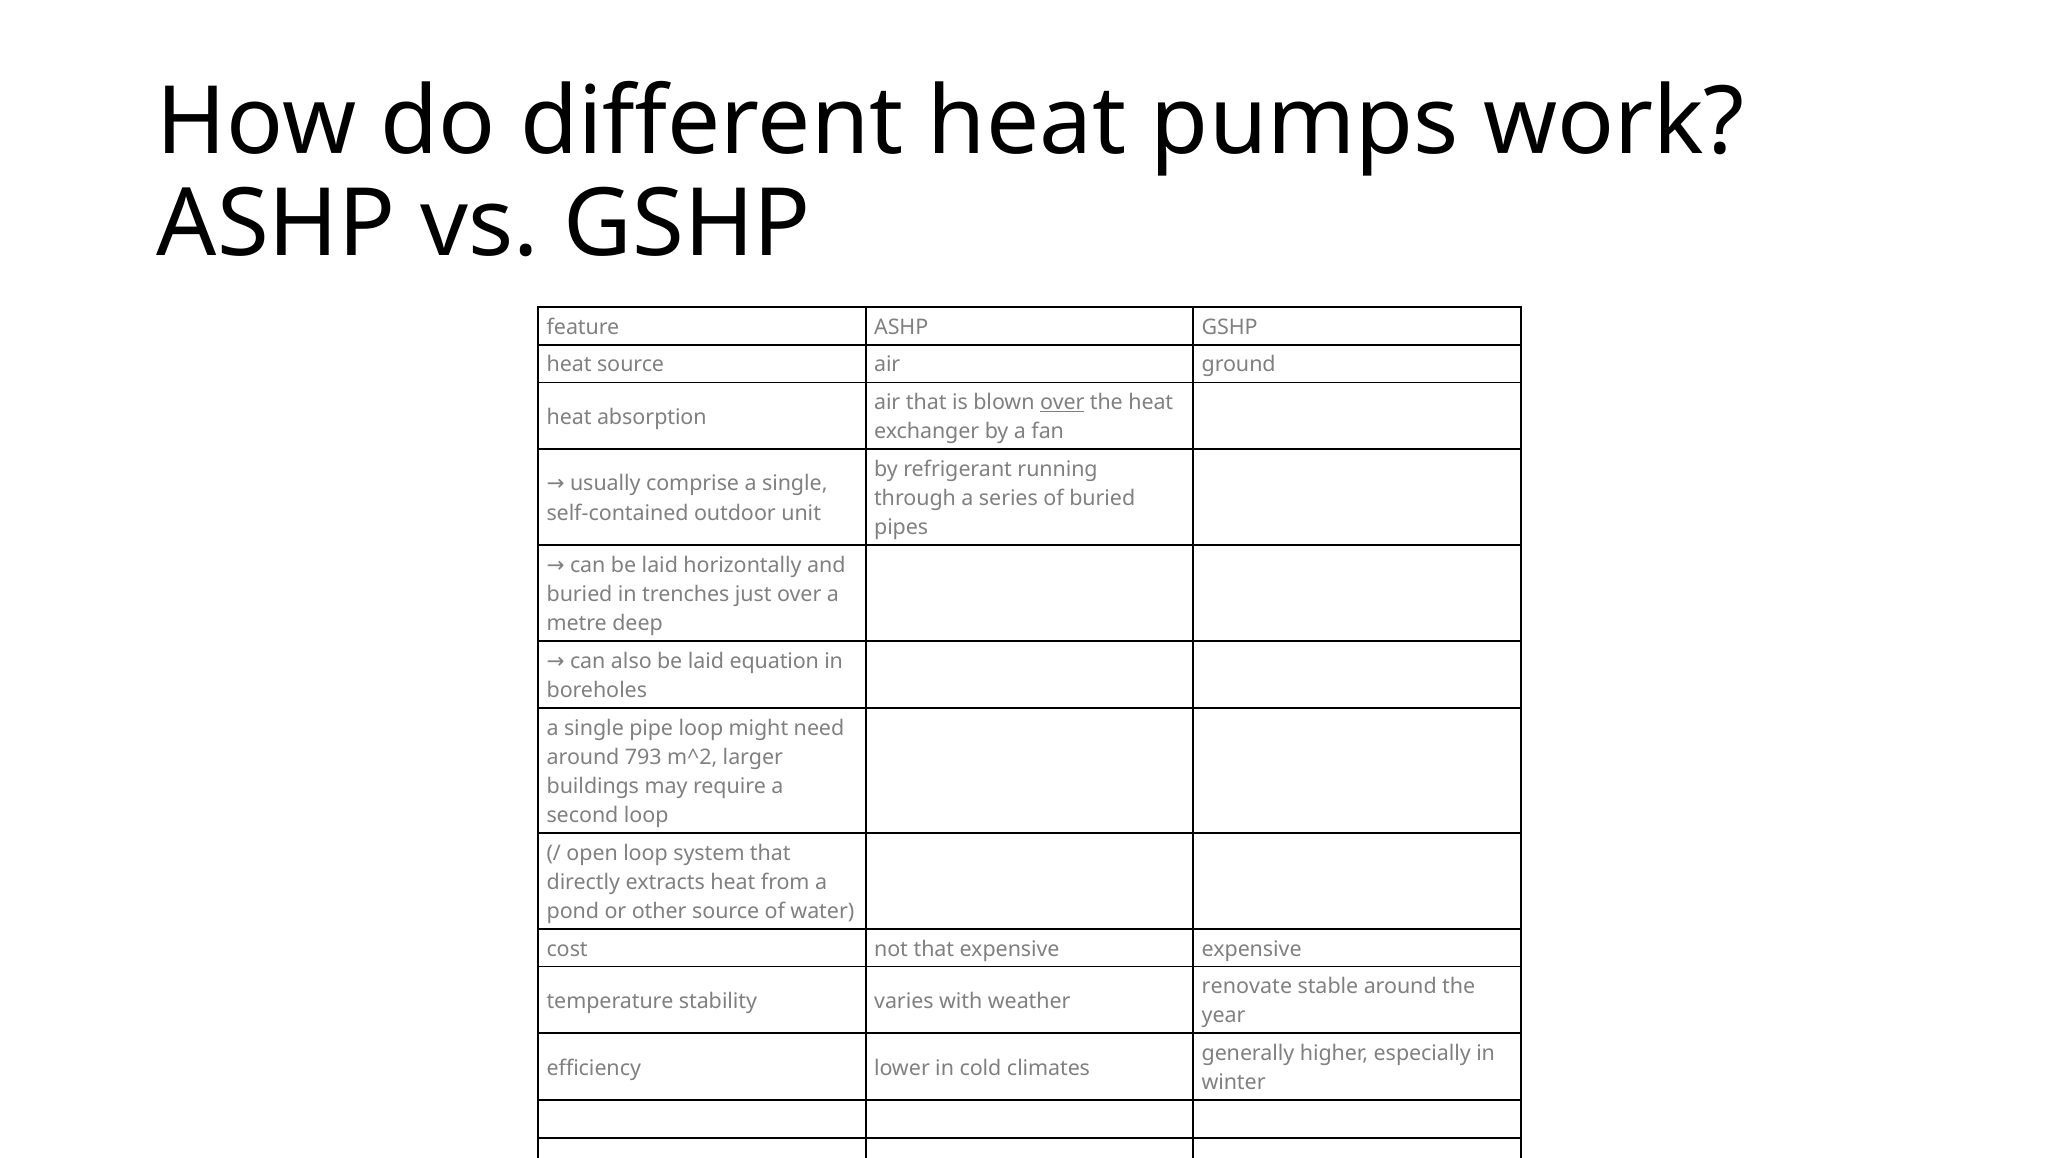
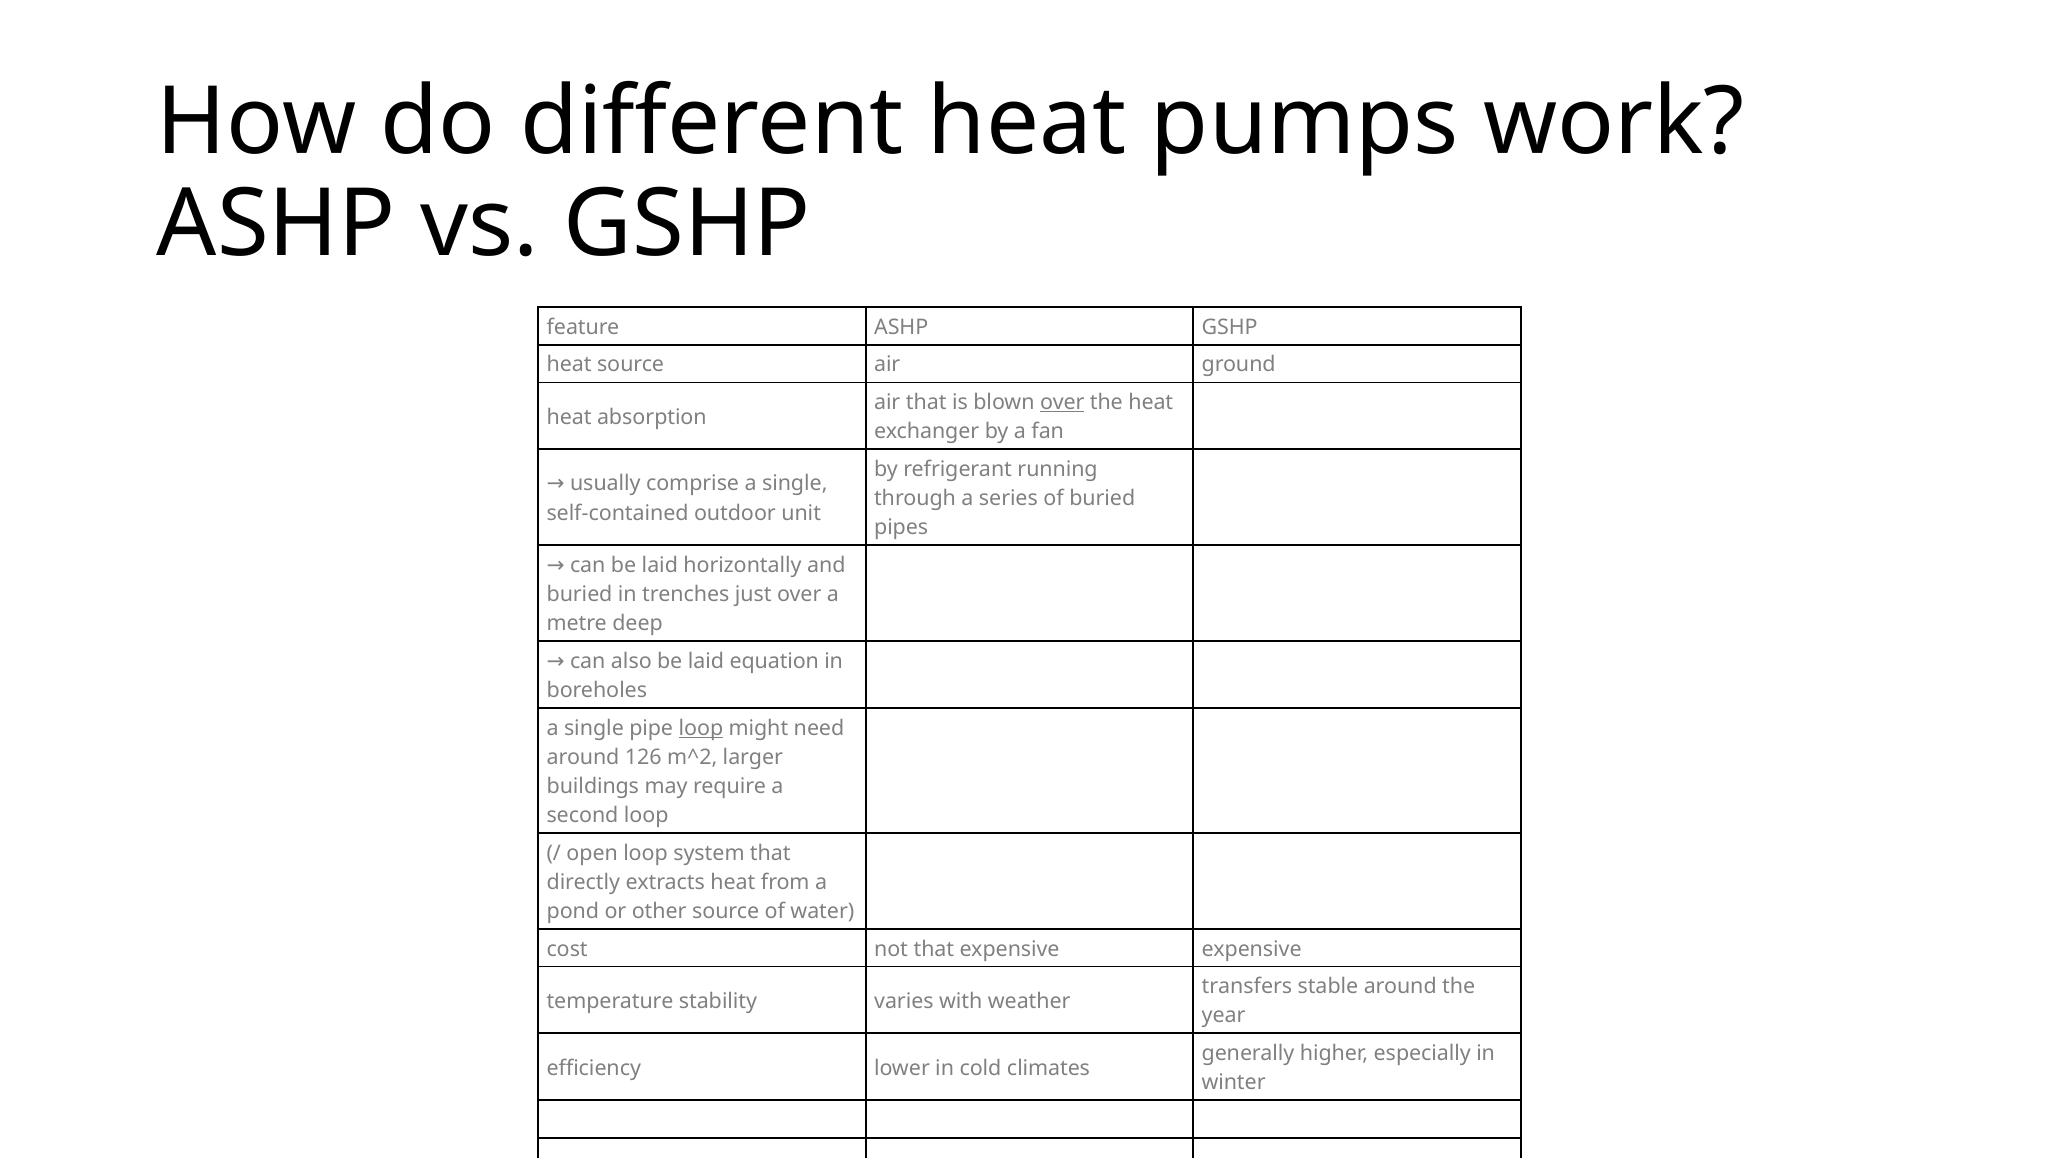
loop underline: none -> present (701, 728)
793: 793 -> 126 (643, 757)
renovate: renovate -> transfers (1247, 987)
